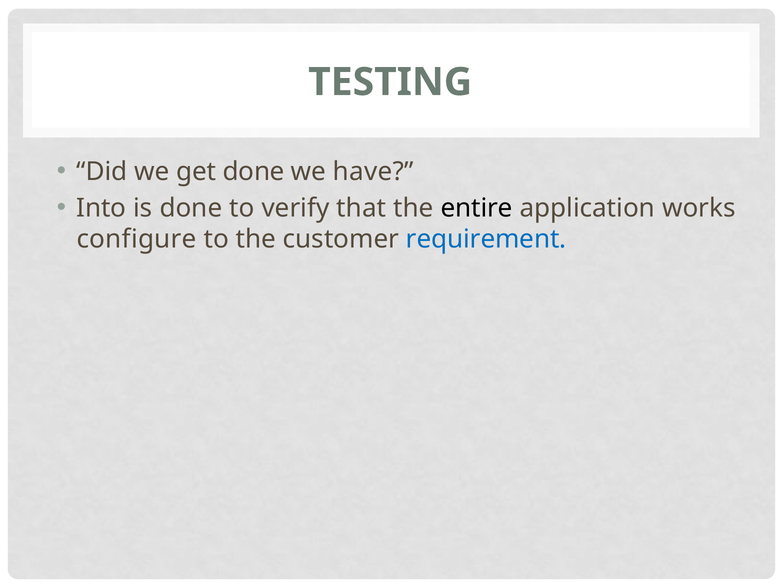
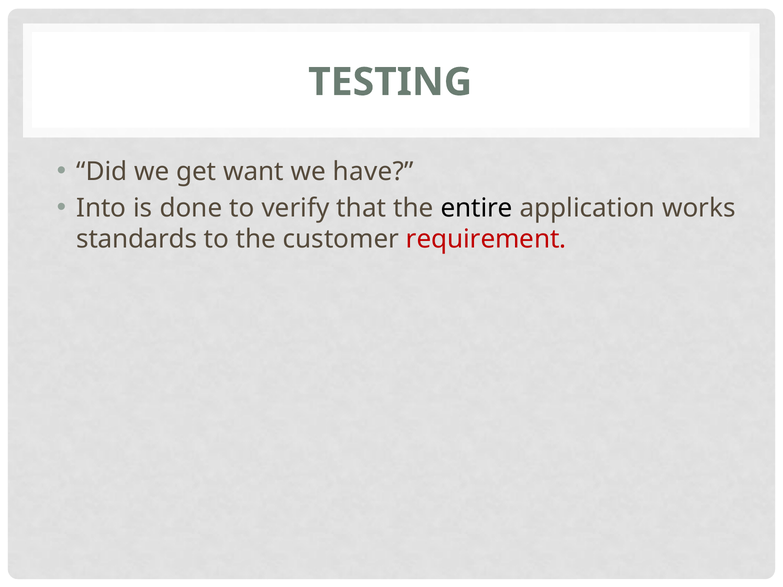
get done: done -> want (254, 171)
configure: configure -> standards (137, 239)
requirement colour: blue -> red (486, 239)
